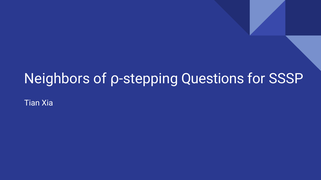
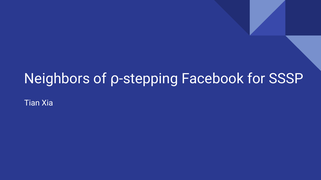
Questions: Questions -> Facebook (213, 79)
